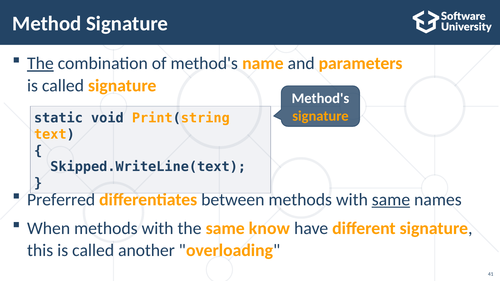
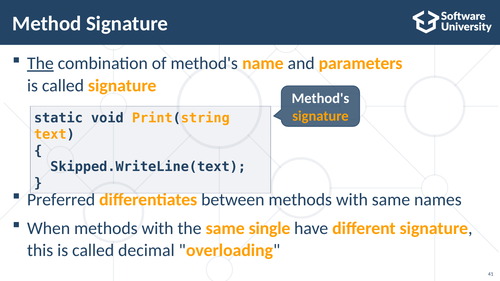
same underline: present -> none (391, 200)
know: know -> single (270, 228)
another: another -> decimal (146, 251)
